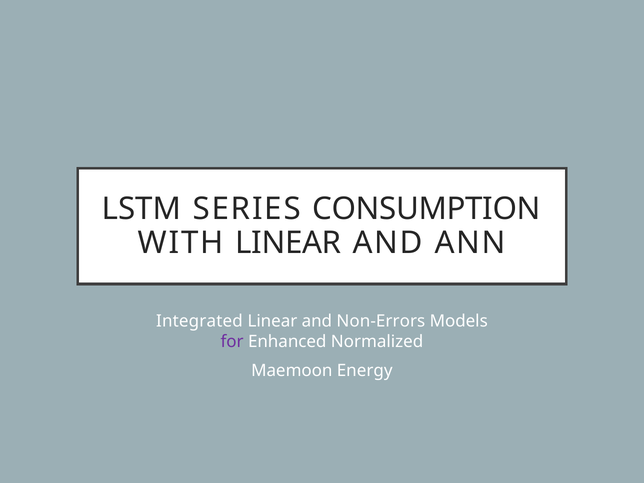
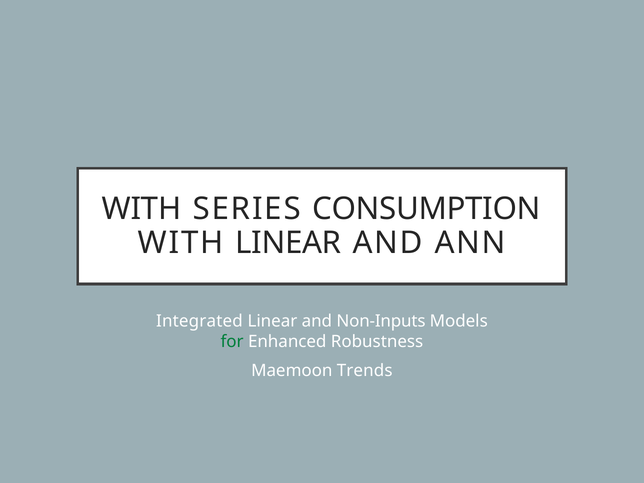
LSTM: LSTM -> WITH (142, 209)
Non-Errors: Non-Errors -> Non-Inputs (381, 321)
for colour: purple -> green (232, 341)
Normalized: Normalized -> Robustness (377, 341)
Energy: Energy -> Trends (365, 371)
